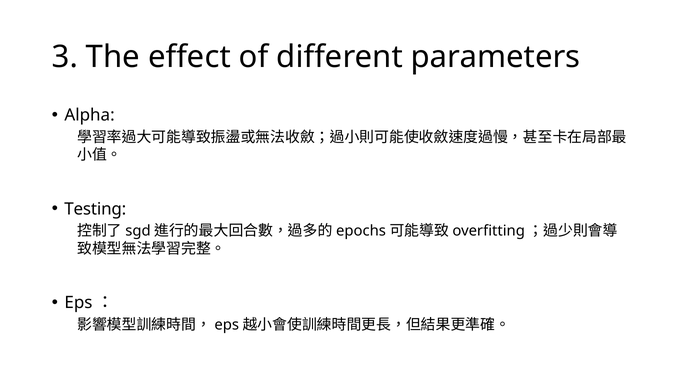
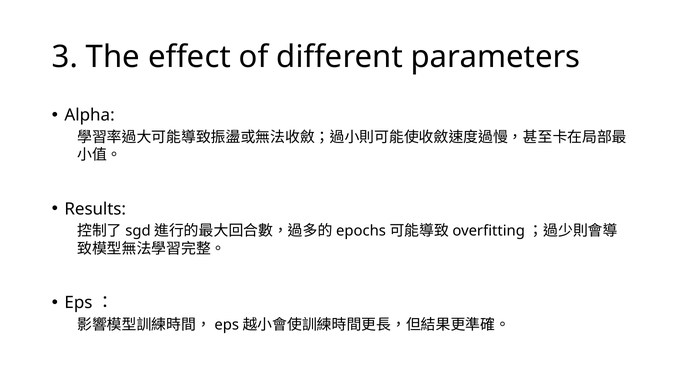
Testing: Testing -> Results (95, 209)
